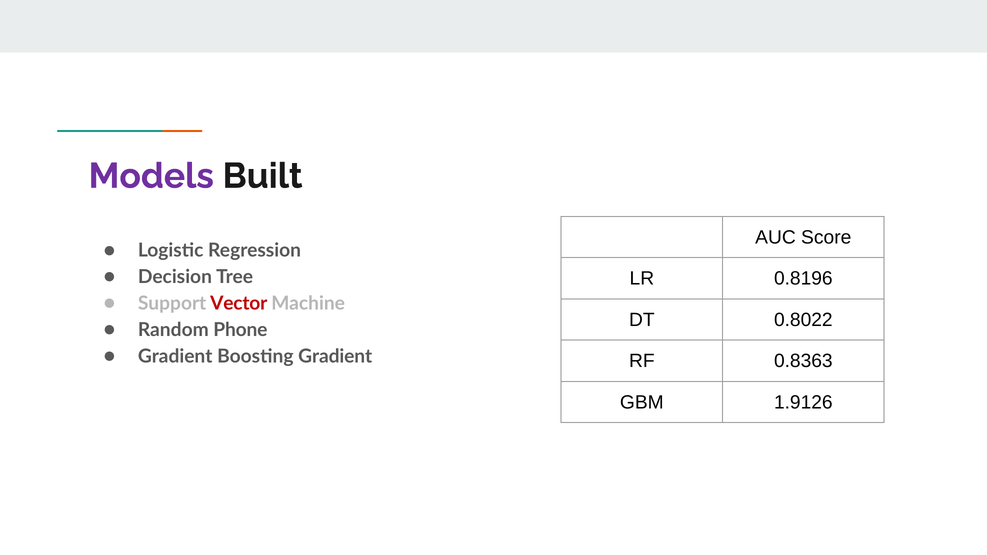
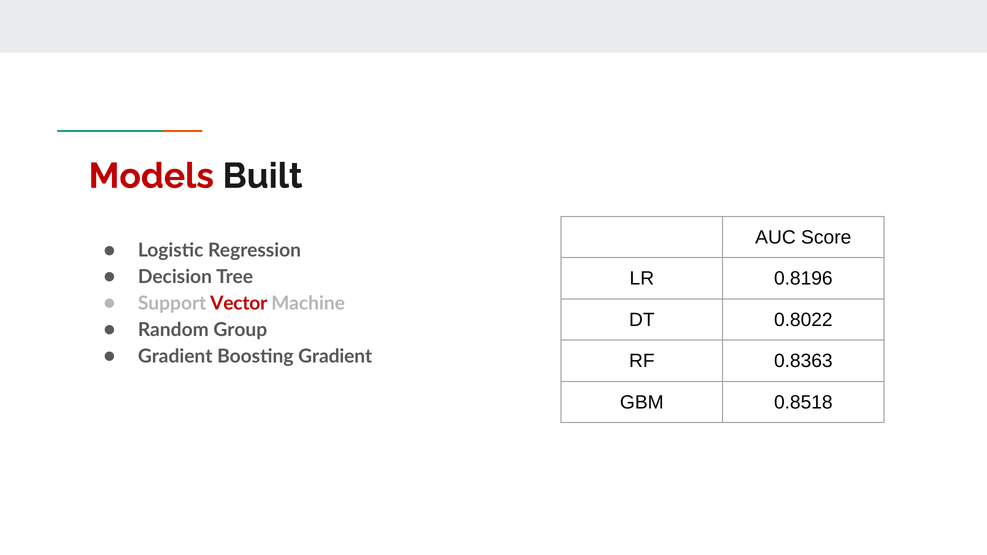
Models colour: purple -> red (151, 176)
Phone: Phone -> Group (240, 330)
1.9126: 1.9126 -> 0.8518 (803, 402)
